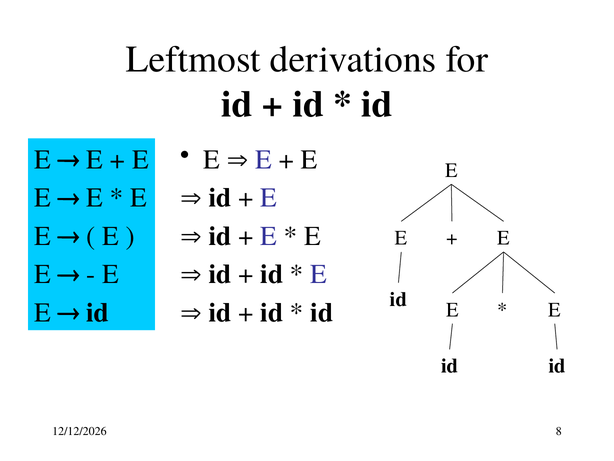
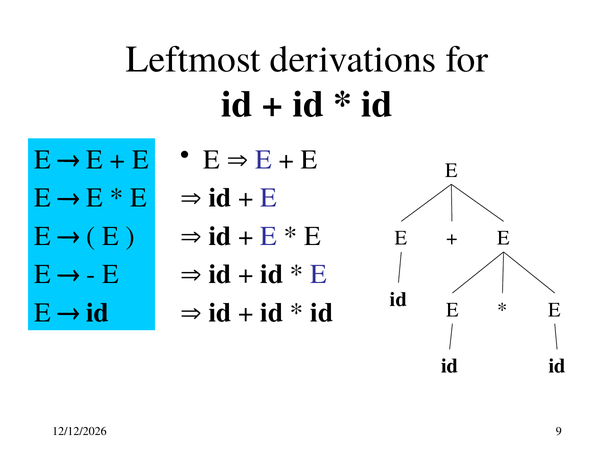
8: 8 -> 9 (559, 431)
